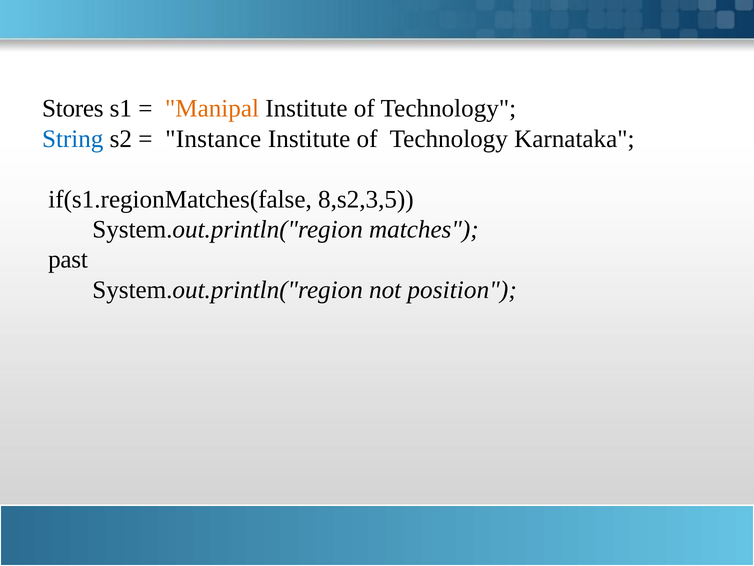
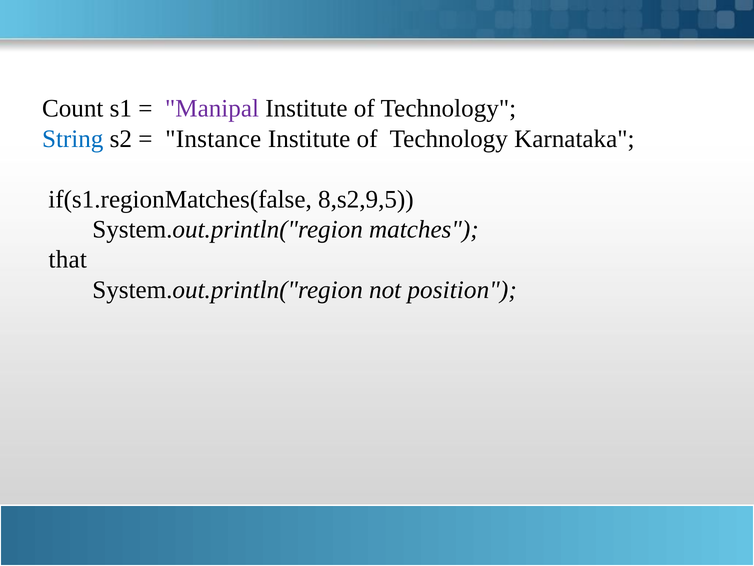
Stores: Stores -> Count (73, 109)
Manipal colour: orange -> purple (212, 109)
8,s2,3,5: 8,s2,3,5 -> 8,s2,9,5 (366, 199)
past: past -> that (68, 259)
